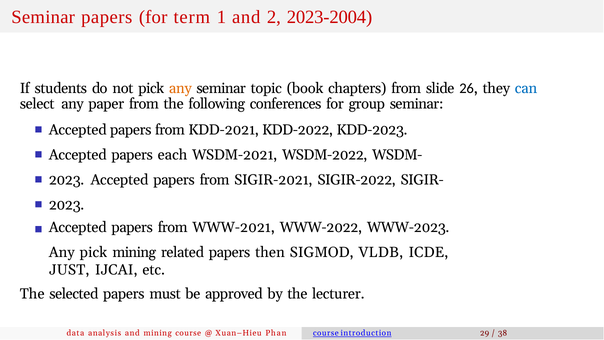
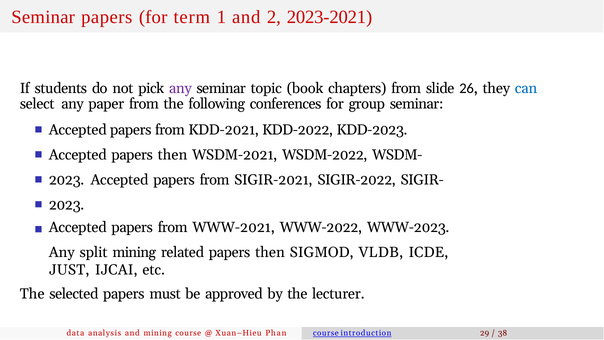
2023-2004: 2023-2004 -> 2023-2021 (329, 17)
any colour: orange -> purple (180, 88)
Accepted papers each: each -> then (172, 155)
Any pick: pick -> split (94, 252)
